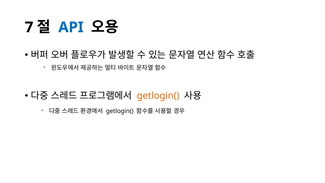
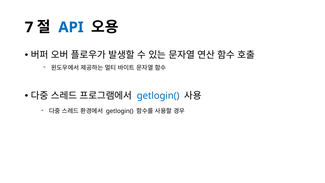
getlogin( colour: orange -> blue (158, 96)
